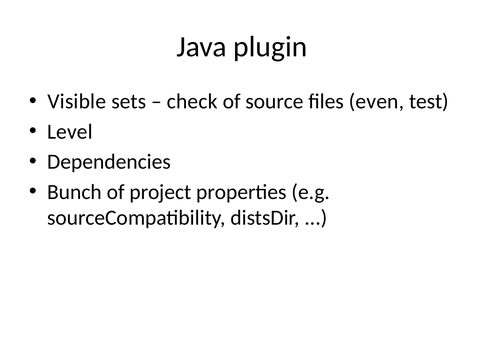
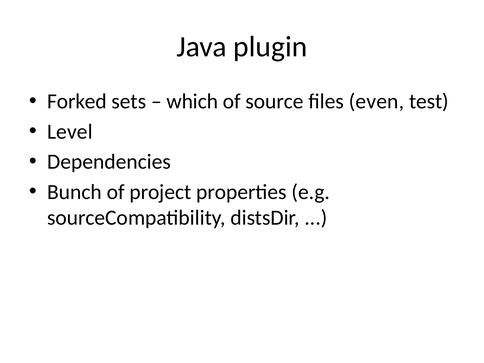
Visible: Visible -> Forked (77, 102)
check: check -> which (192, 102)
